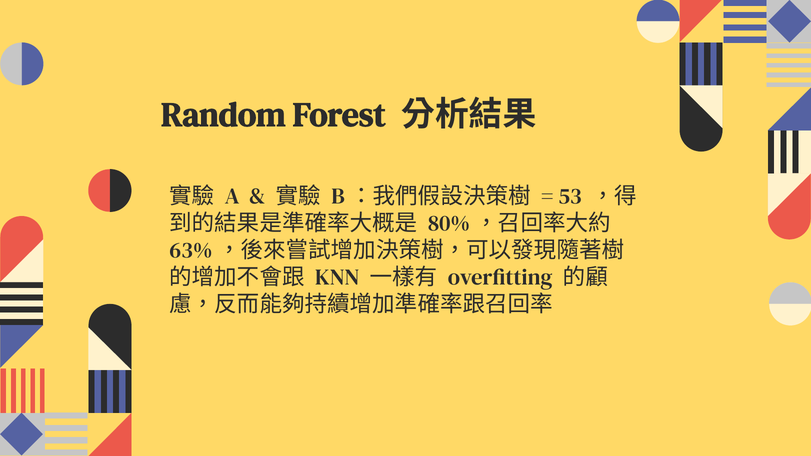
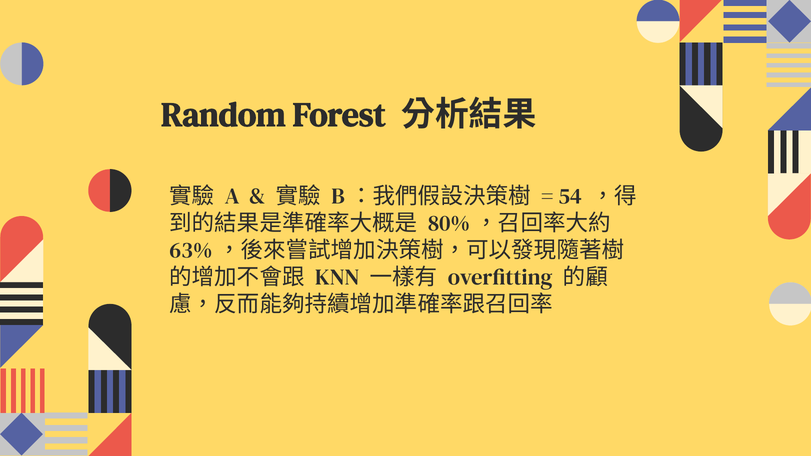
53: 53 -> 54 (570, 196)
